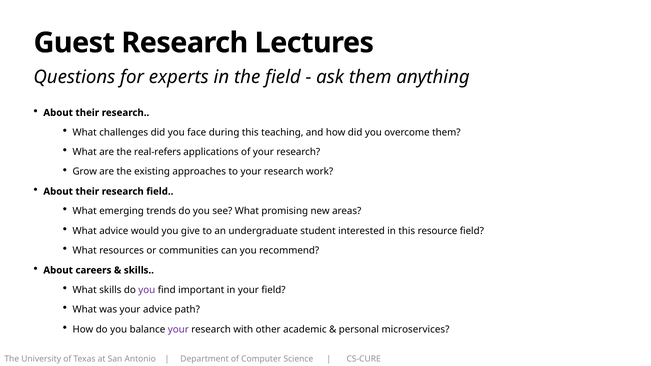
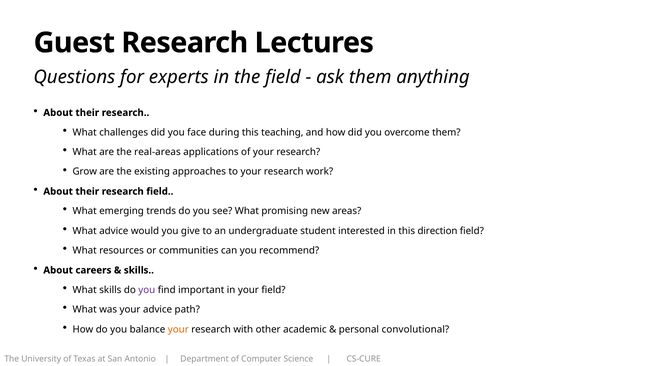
real-refers: real-refers -> real-areas (157, 152)
resource: resource -> direction (438, 231)
your colour: purple -> orange (178, 329)
microservices: microservices -> convolutional (415, 329)
